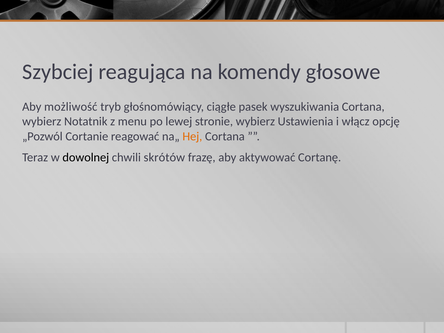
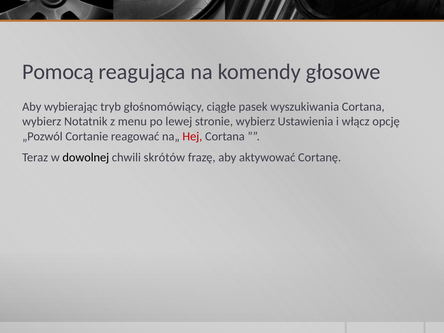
Szybciej: Szybciej -> Pomocą (58, 72)
możliwość: możliwość -> wybierając (71, 107)
Hej colour: orange -> red (192, 136)
